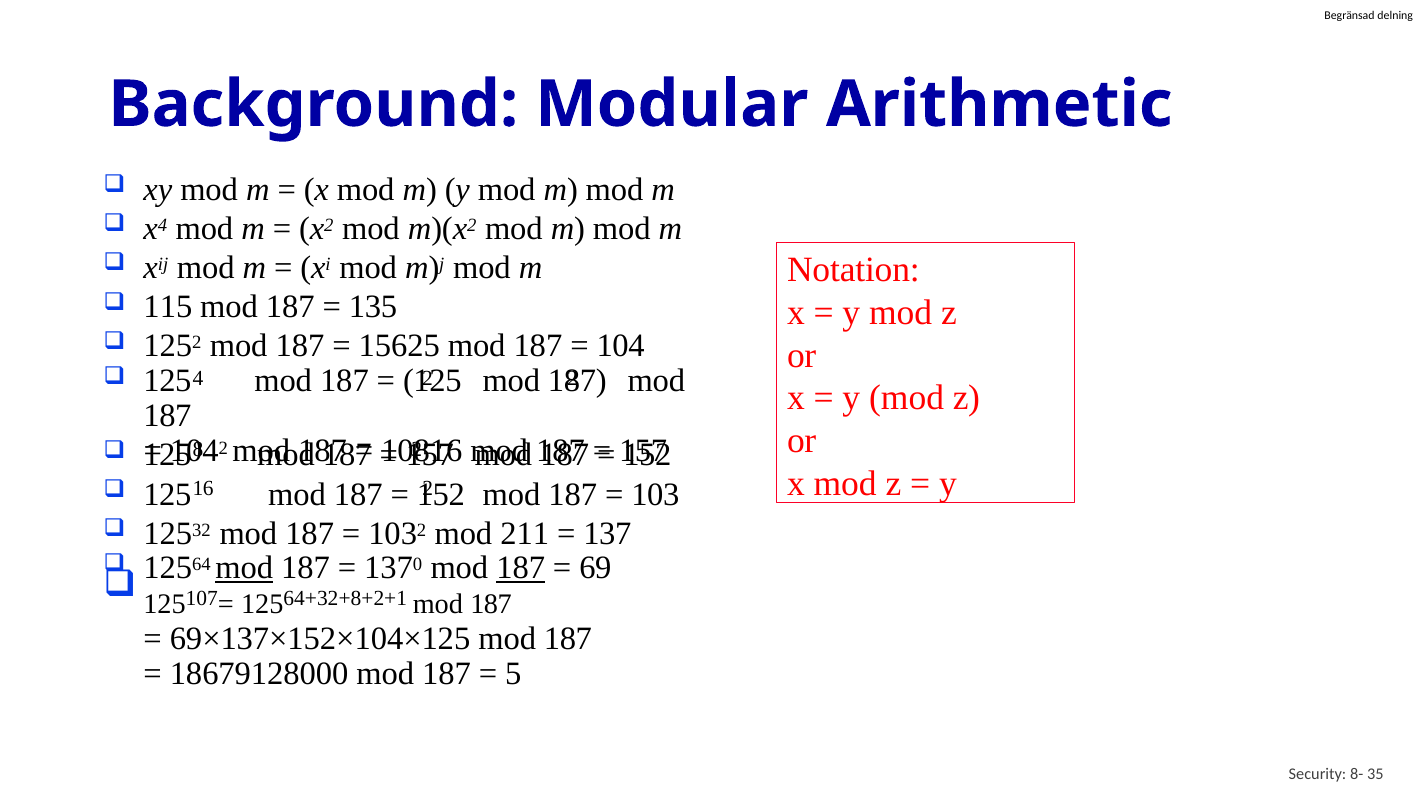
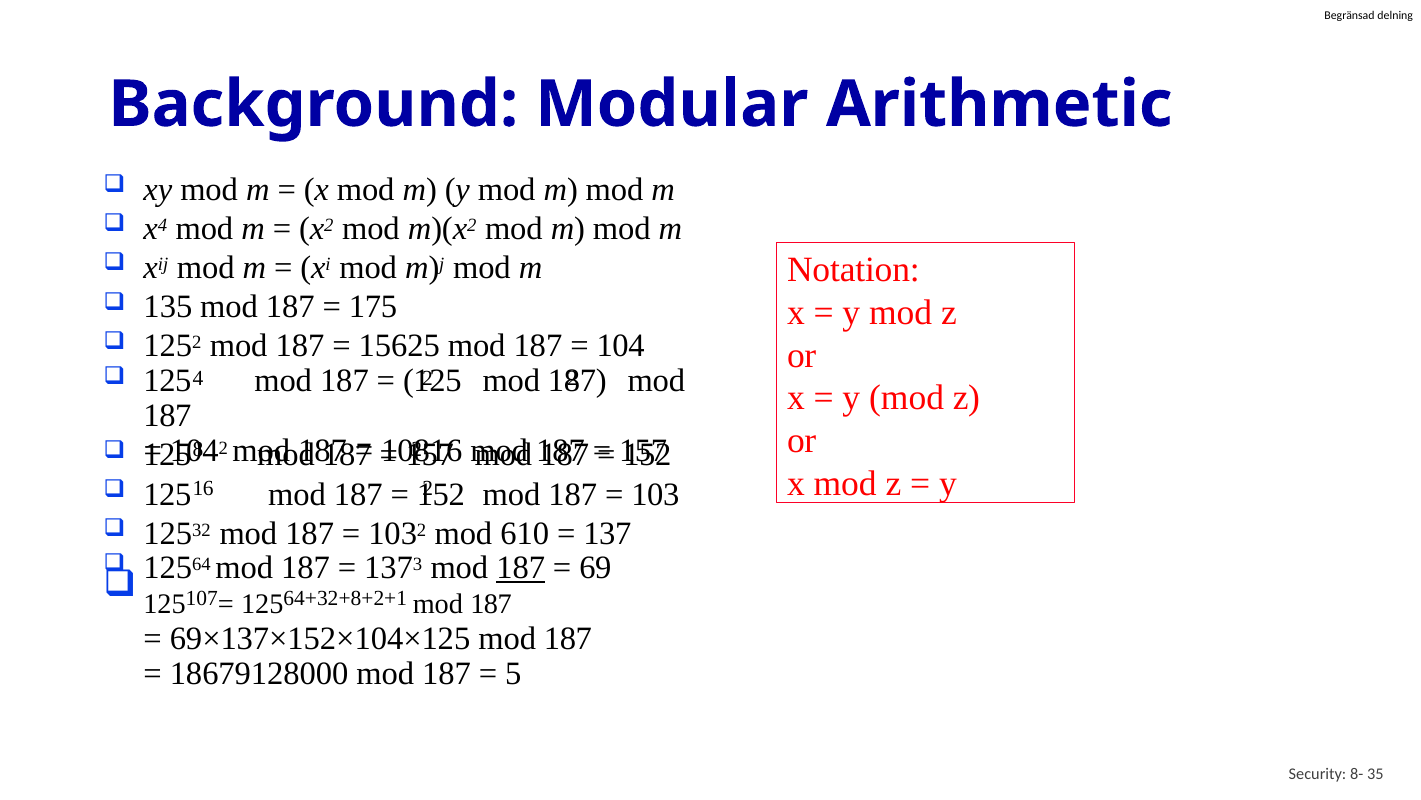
115: 115 -> 135 (168, 306)
135: 135 -> 175 (373, 306)
211: 211 -> 610 (525, 533)
mod underline: present -> none (244, 567)
0: 0 -> 3 (417, 564)
